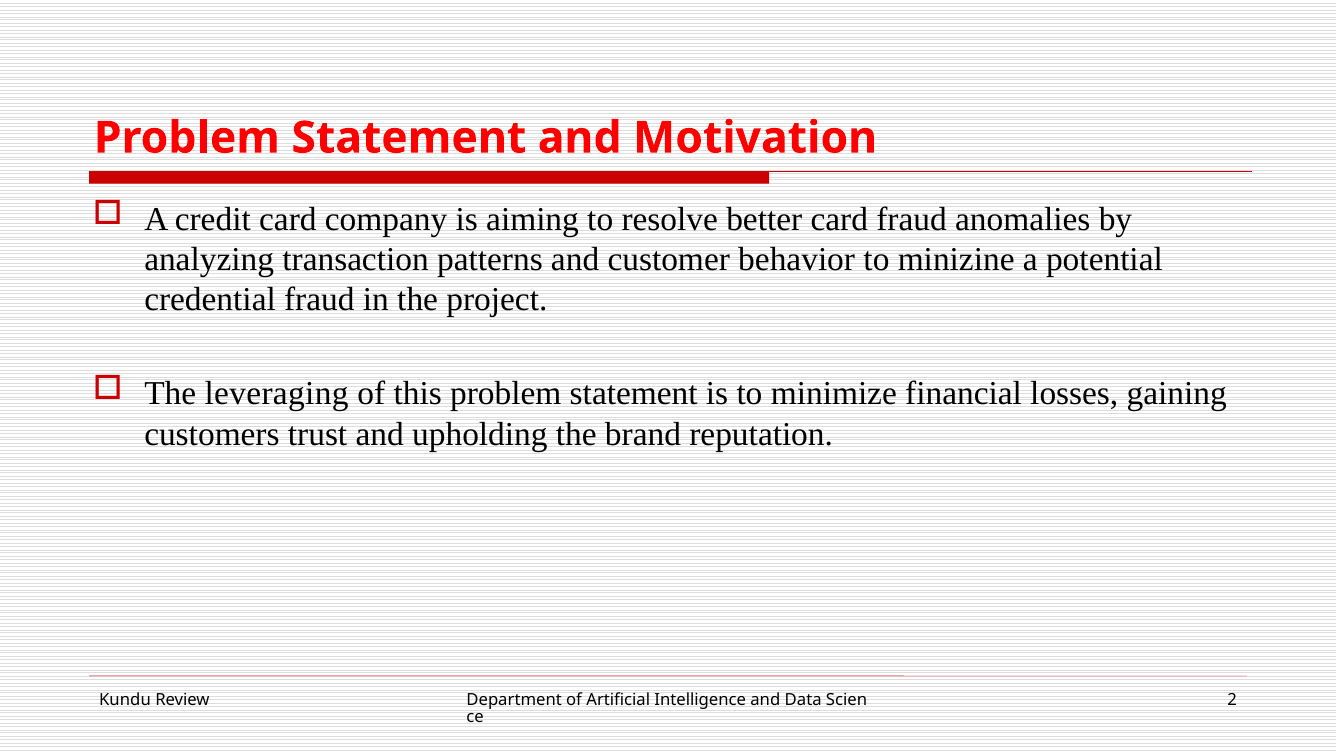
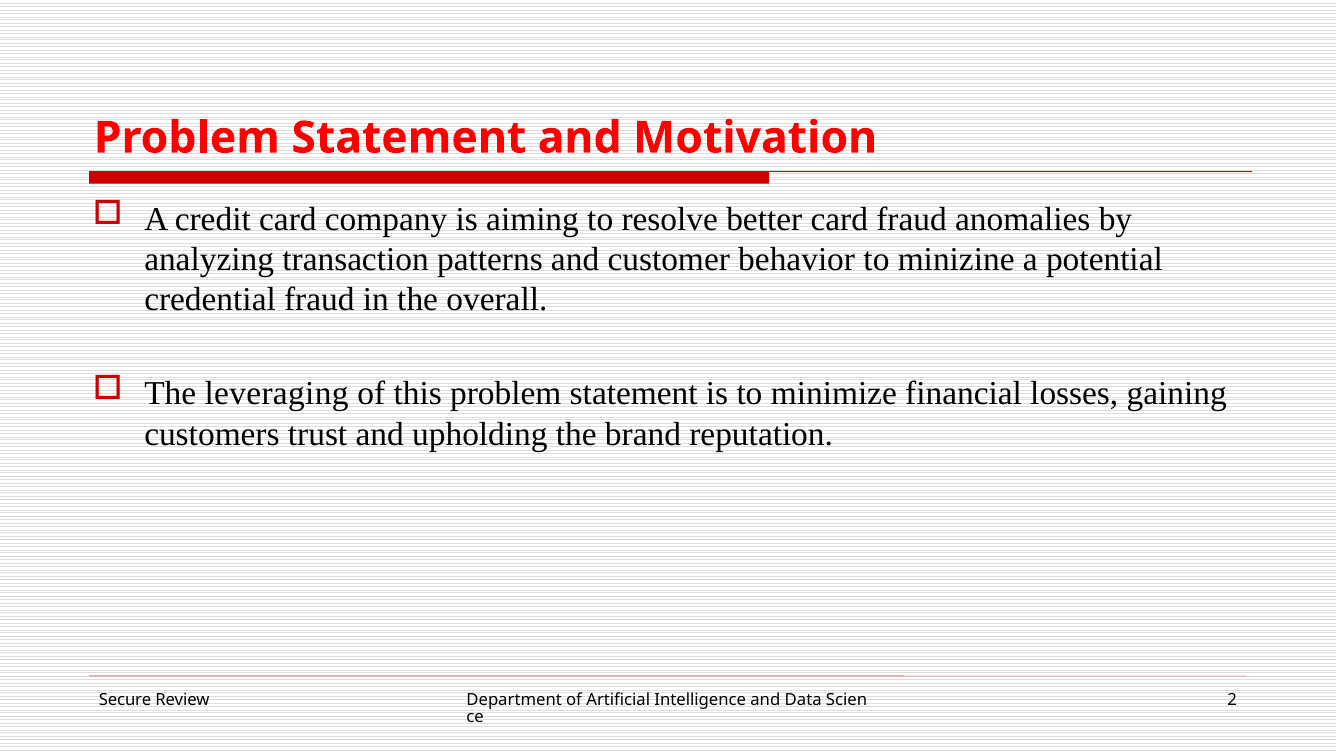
project: project -> overall (497, 300)
Kundu: Kundu -> Secure (125, 701)
